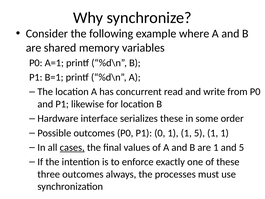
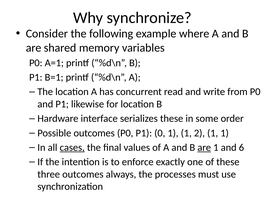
1 5: 5 -> 2 (199, 133)
are underline: none -> present (204, 147)
and 5: 5 -> 6 (241, 147)
